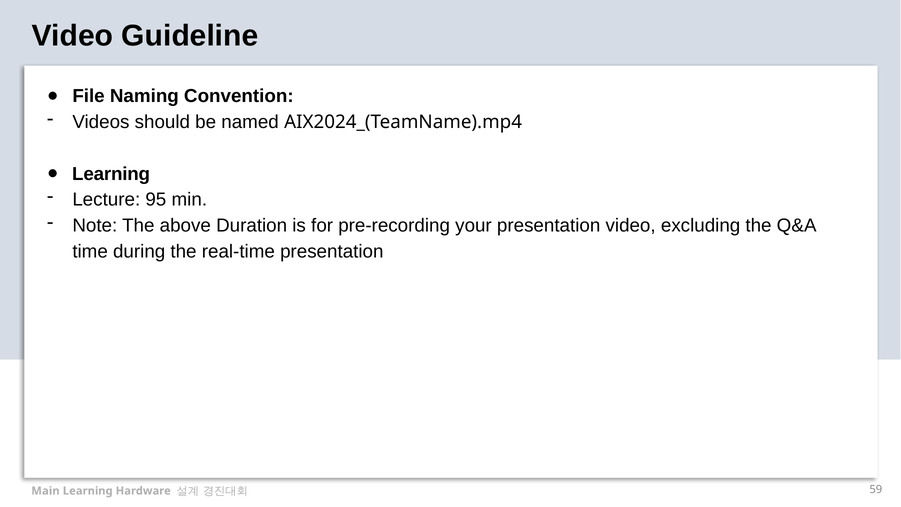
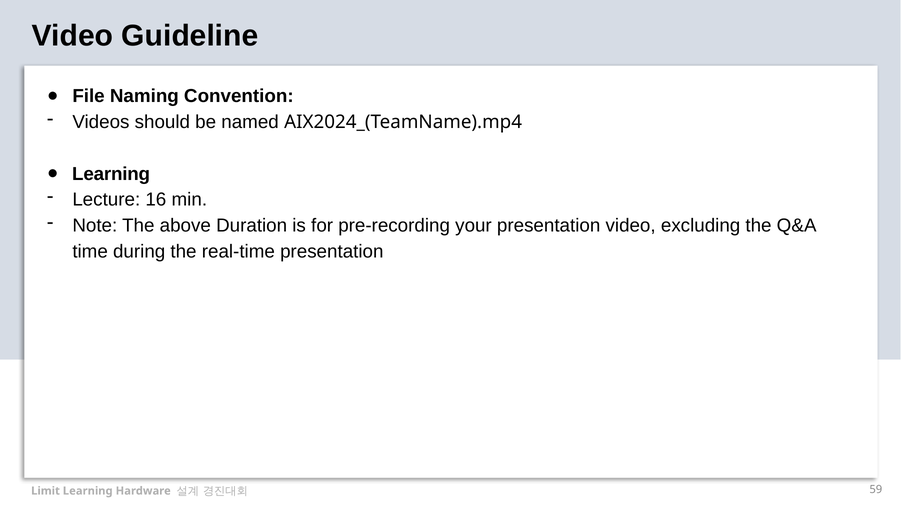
95: 95 -> 16 (156, 200)
Main: Main -> Limit (46, 491)
